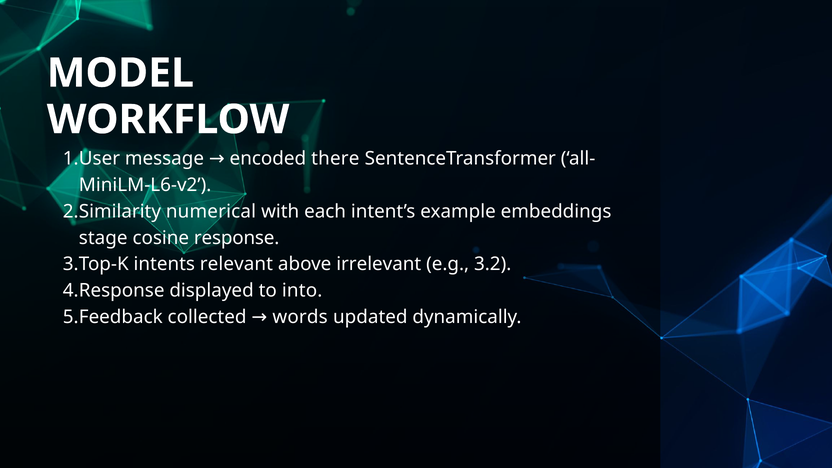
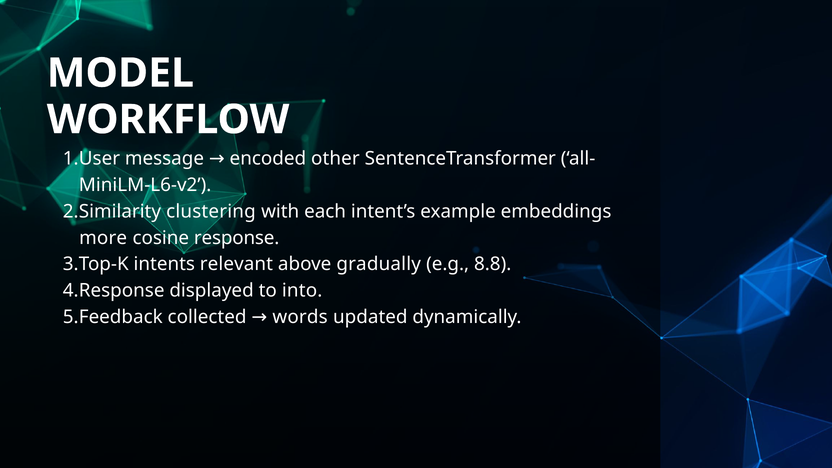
there: there -> other (335, 159)
numerical: numerical -> clustering (211, 211)
stage: stage -> more (103, 238)
irrelevant: irrelevant -> gradually (379, 264)
3.2: 3.2 -> 8.8 (493, 264)
